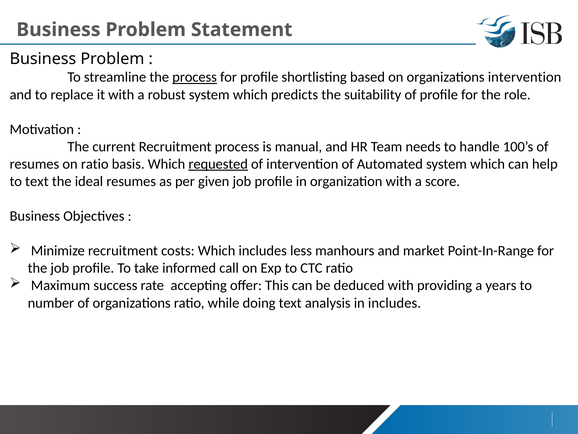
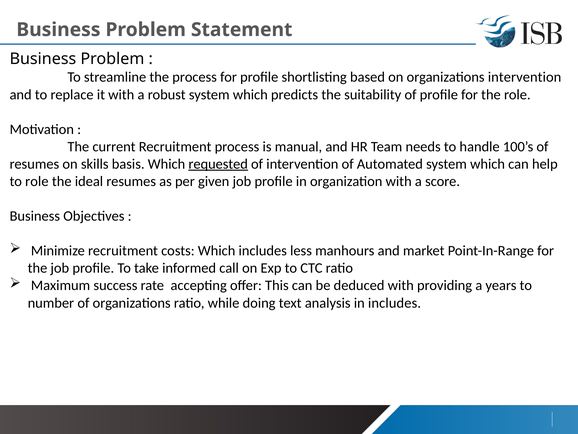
process underline: present -> none (195, 77)
on ratio: ratio -> skills (95, 164)
to text: text -> role (37, 181)
